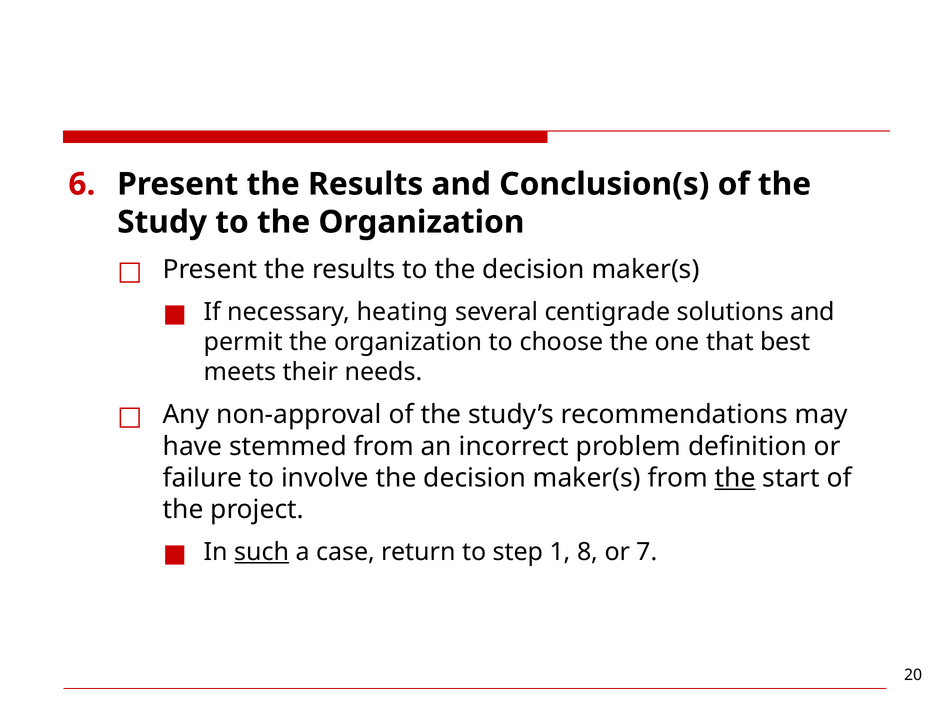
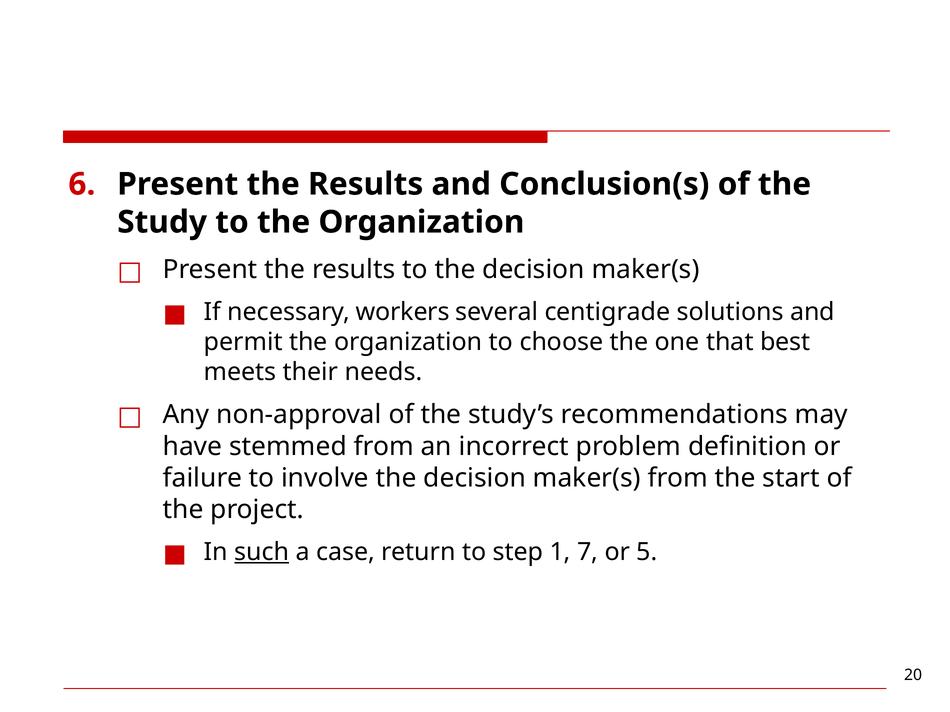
heating: heating -> workers (403, 312)
the underline: present -> none (735, 478)
8: 8 -> 7 (588, 552)
7: 7 -> 5 (647, 552)
